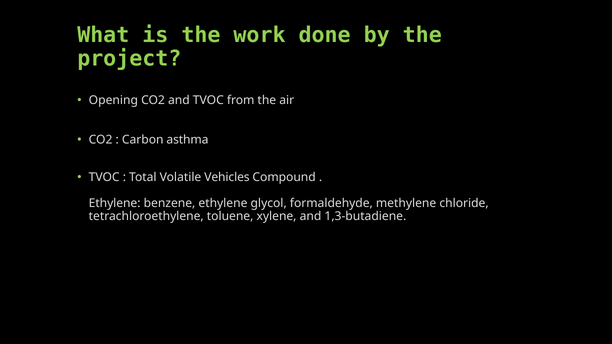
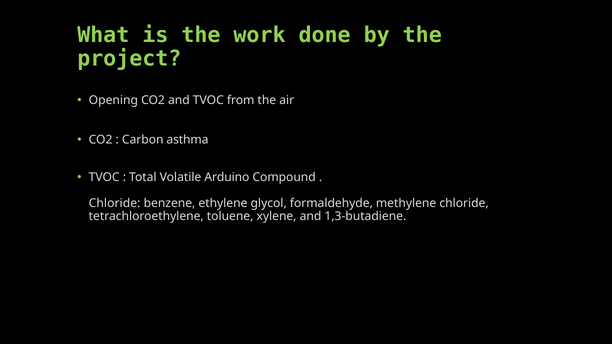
Vehicles: Vehicles -> Arduino (227, 177)
Ethylene: Ethylene -> Chloride (115, 203)
